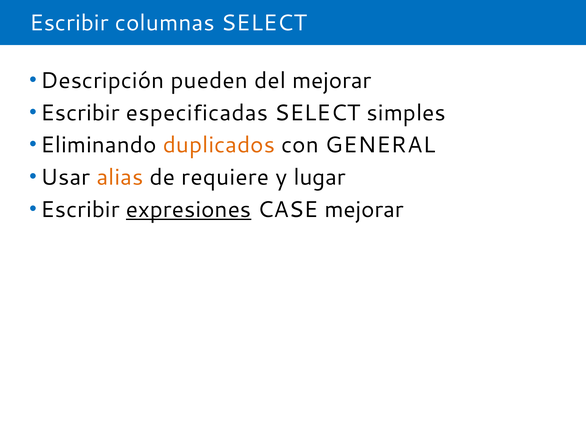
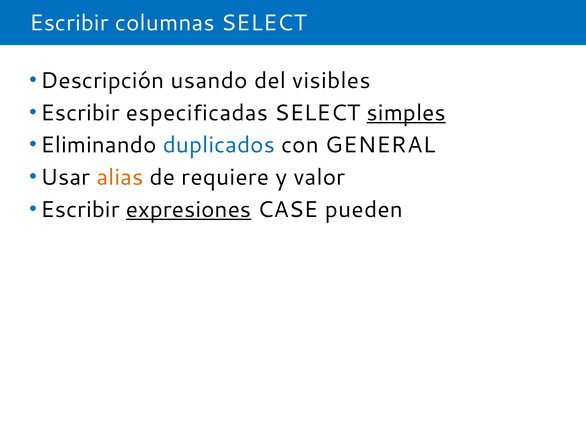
pueden: pueden -> usando (209, 81)
del mejorar: mejorar -> visibles (331, 81)
simples underline: none -> present (406, 113)
duplicados colour: orange -> blue (219, 145)
lugar: lugar -> valor (319, 177)
CASE mejorar: mejorar -> pueden (364, 210)
